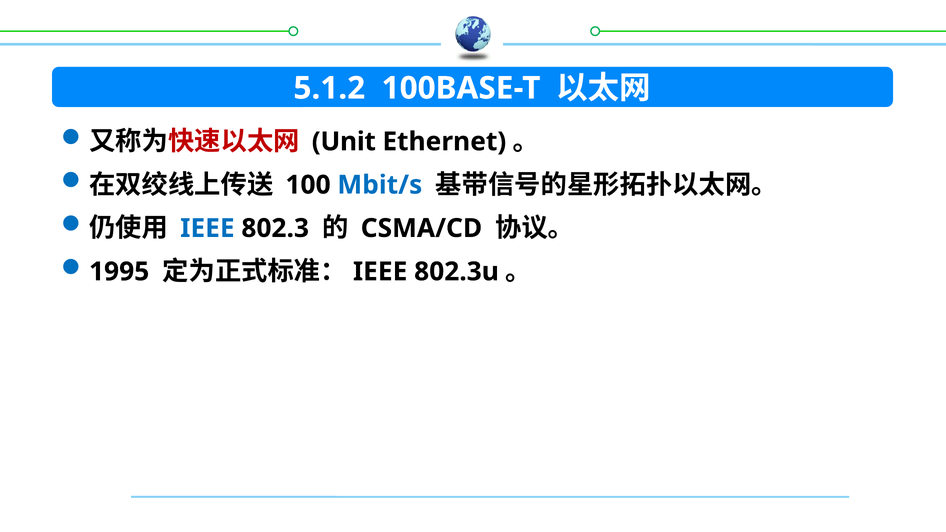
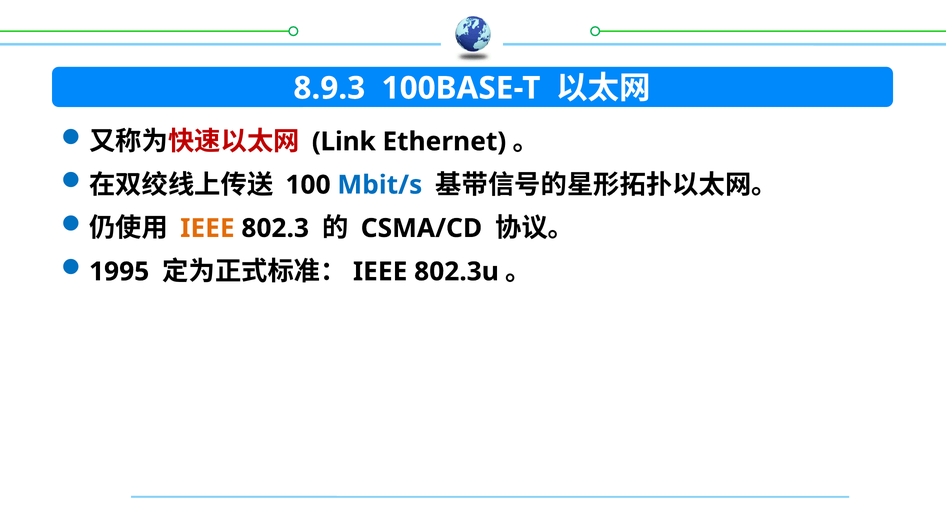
5.1.2: 5.1.2 -> 8.9.3 (329, 88)
Unit: Unit -> Link (344, 142)
IEEE colour: blue -> orange (207, 228)
